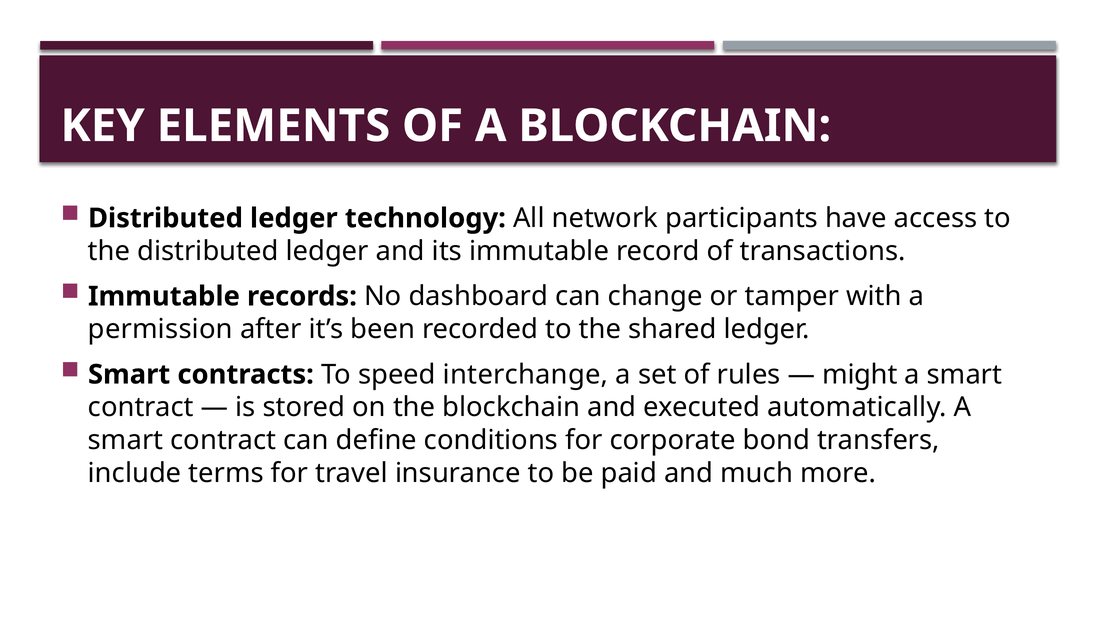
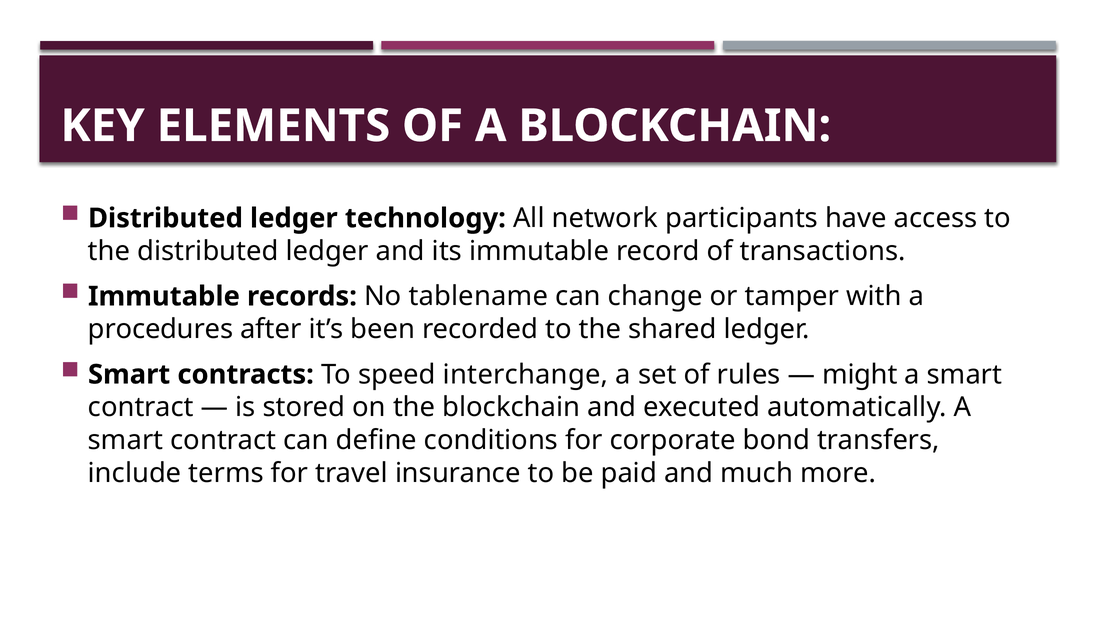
dashboard: dashboard -> tablename (478, 296)
permission: permission -> procedures (161, 329)
